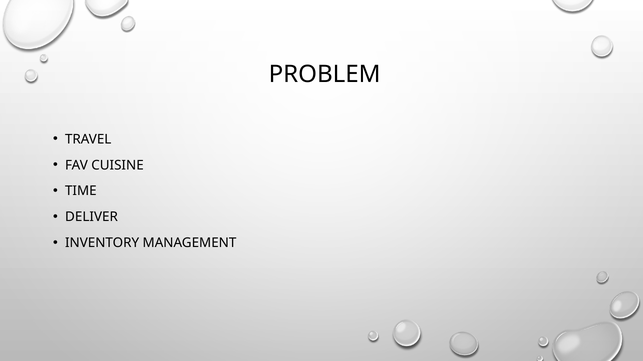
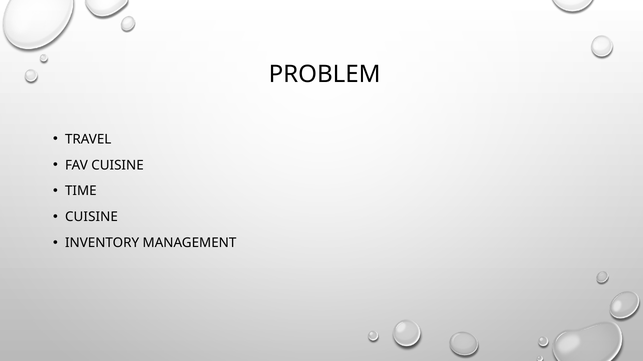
DELIVER: DELIVER -> CUISINE (91, 217)
